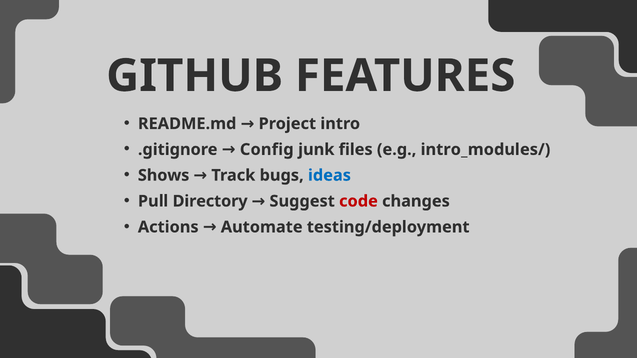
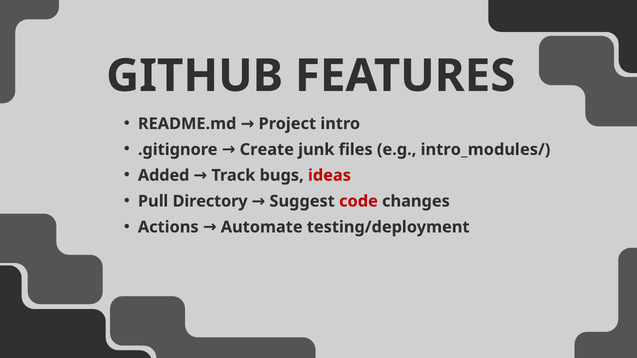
Config: Config -> Create (267, 150)
Shows: Shows -> Added (164, 175)
ideas colour: blue -> red (329, 175)
